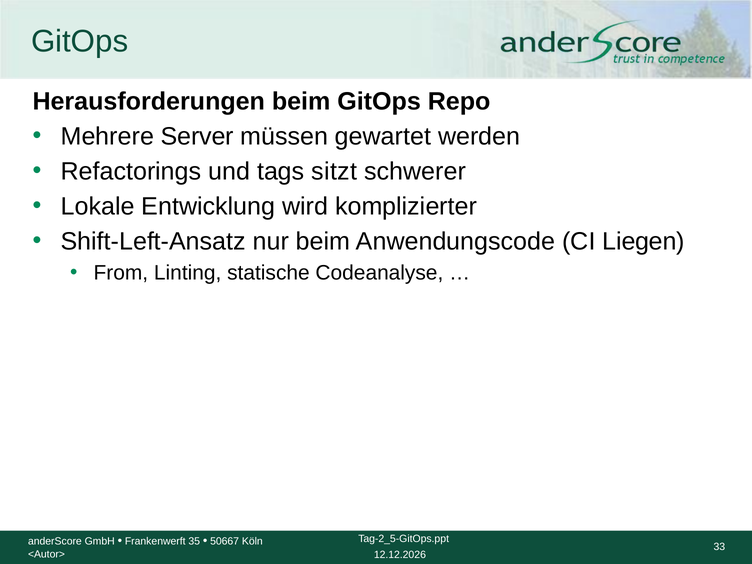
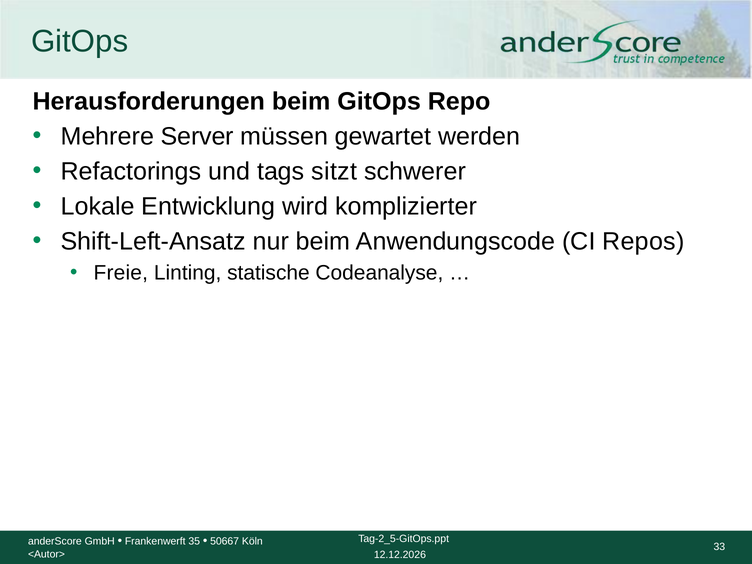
Liegen: Liegen -> Repos (643, 242)
From: From -> Freie (121, 273)
